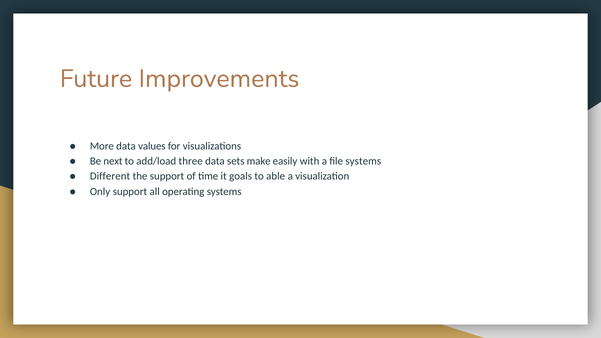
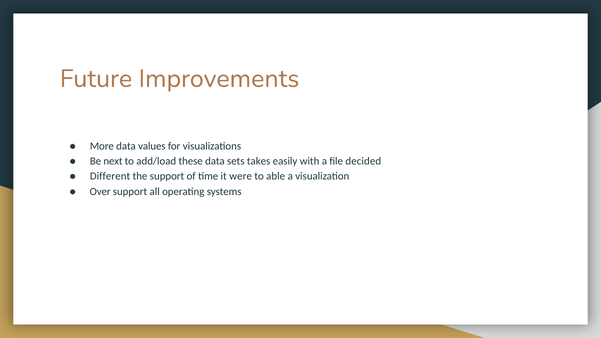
three: three -> these (191, 161)
make: make -> takes (259, 161)
file systems: systems -> decided (363, 161)
goals: goals -> were (241, 176)
Only: Only -> Over (100, 192)
